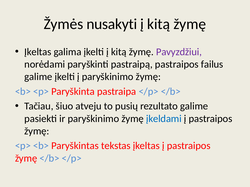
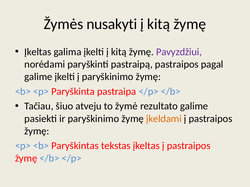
failus: failus -> pagal (212, 64)
pusių: pusių -> žymė (126, 106)
įkeldami colour: blue -> orange (164, 119)
